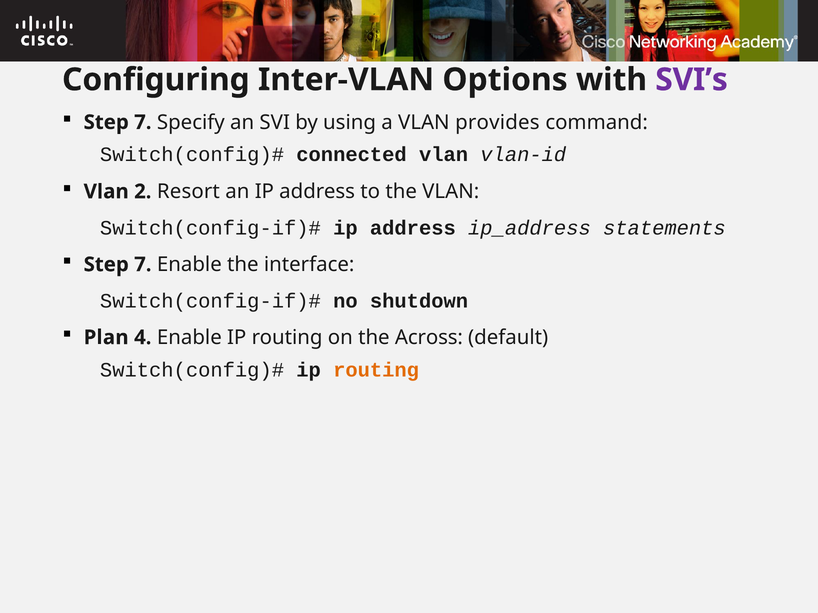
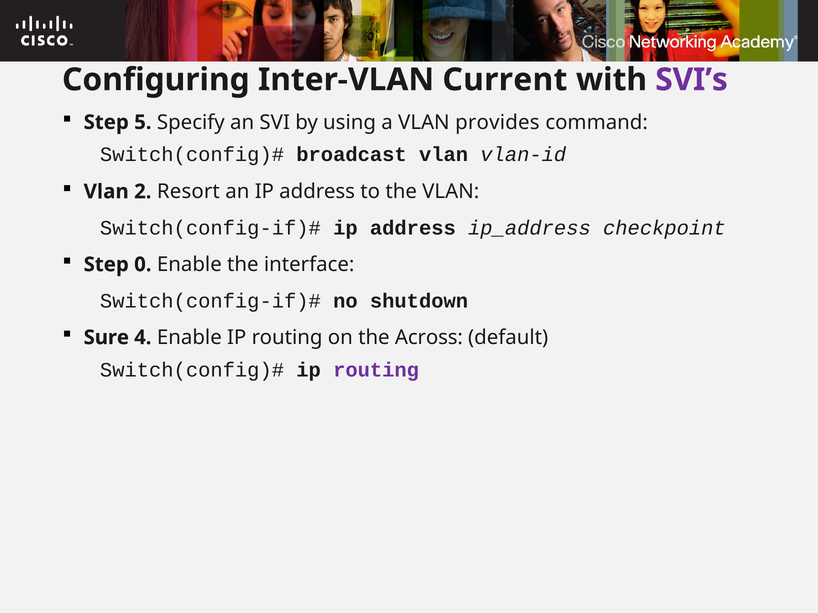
Options: Options -> Current (505, 80)
7: 7 -> 5 (143, 122)
connected: connected -> broadcast (352, 155)
statements: statements -> checkpoint (664, 228)
7: 7 -> 0 (143, 265)
Plan: Plan -> Sure (106, 338)
routing colour: orange -> purple (376, 370)
